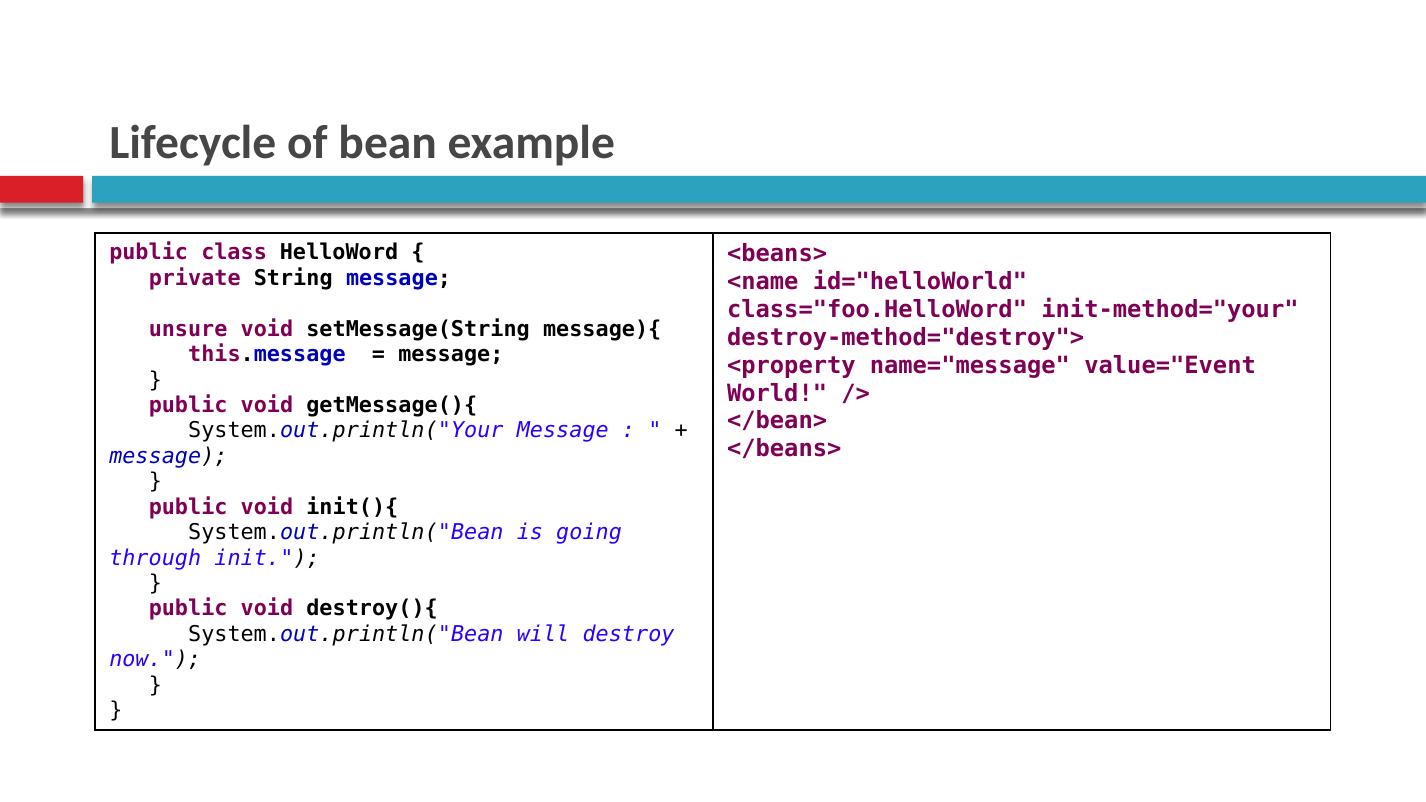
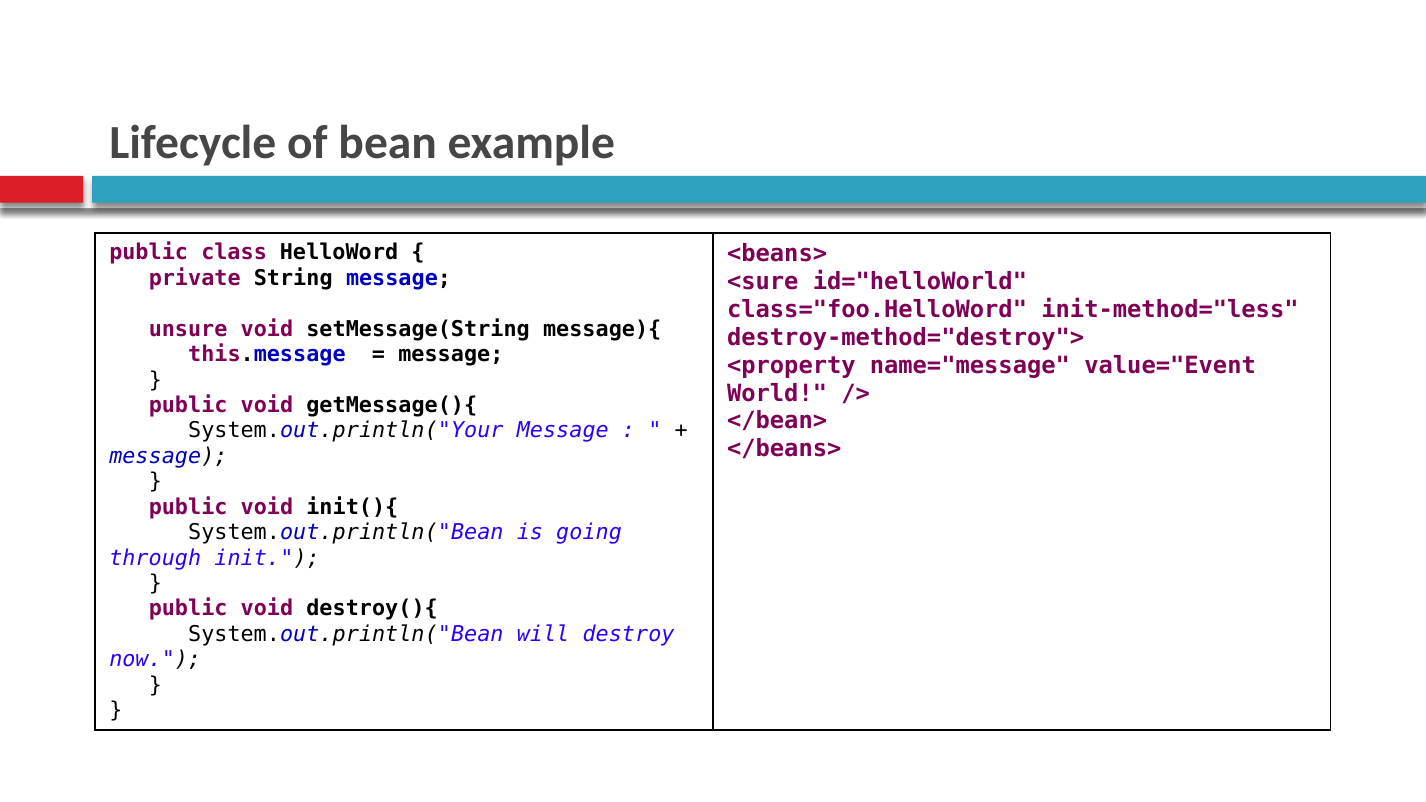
<name: <name -> <sure (763, 282)
init-method="your: init-method="your -> init-method="less (1170, 310)
